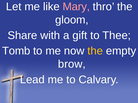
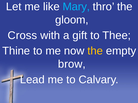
Mary colour: pink -> light blue (76, 7)
Share: Share -> Cross (22, 36)
Tomb: Tomb -> Thine (16, 51)
